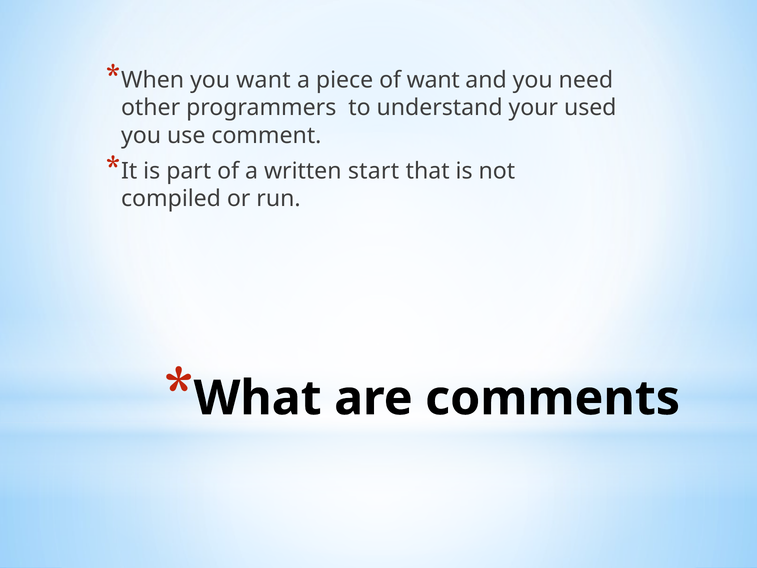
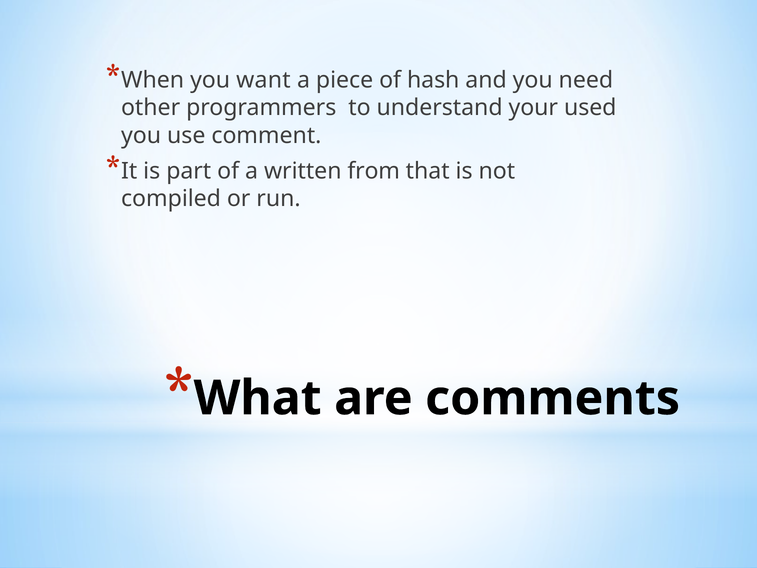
of want: want -> hash (433, 80)
start: start -> from (374, 171)
